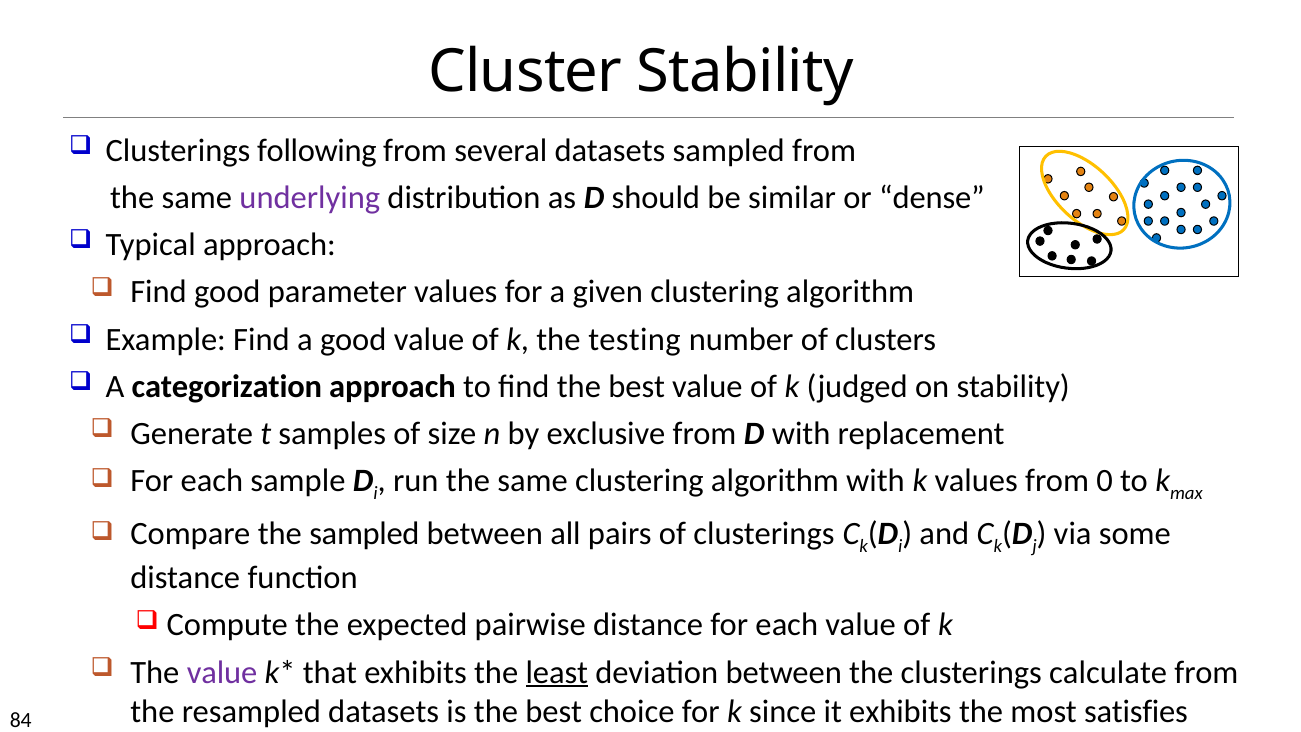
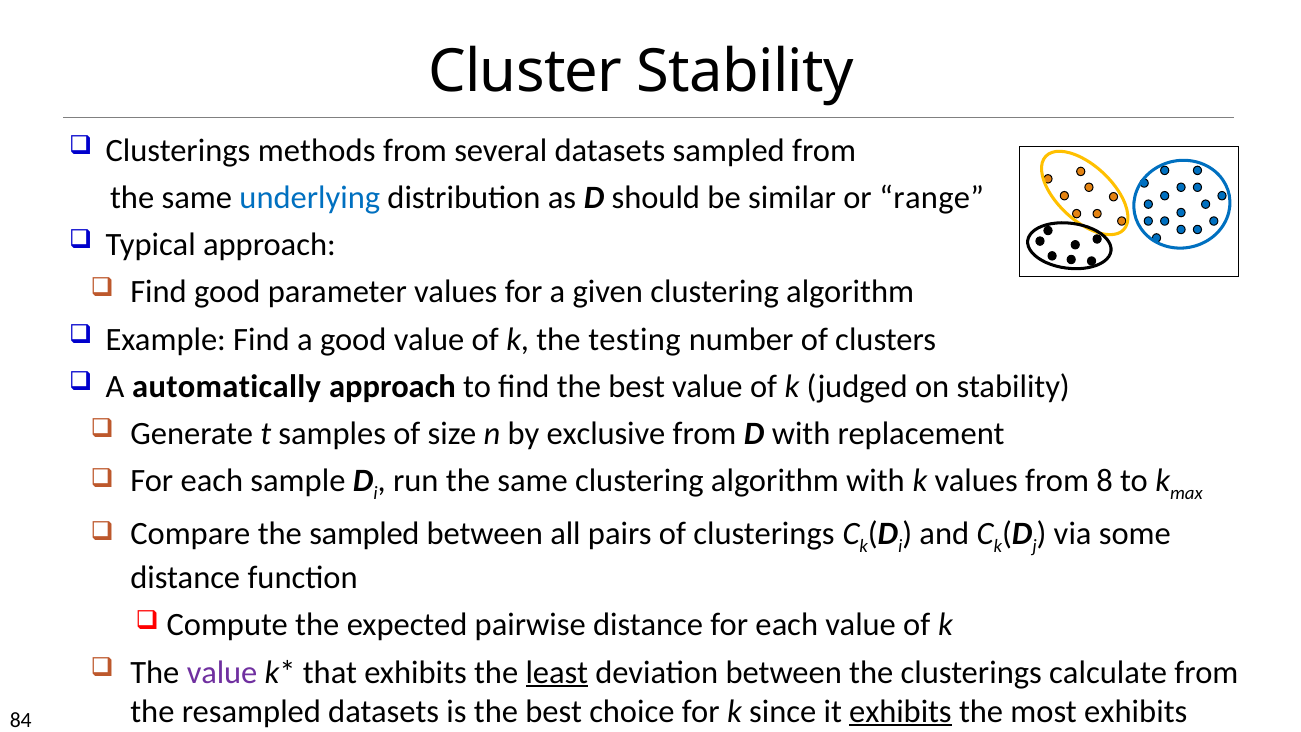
following: following -> methods (317, 151)
underlying colour: purple -> blue (310, 198)
dense: dense -> range (932, 198)
categorization: categorization -> automatically (227, 386)
0: 0 -> 8 (1105, 481)
exhibits underline: none -> present (900, 711)
most satisfies: satisfies -> exhibits (1136, 711)
